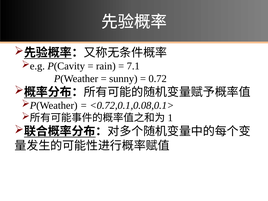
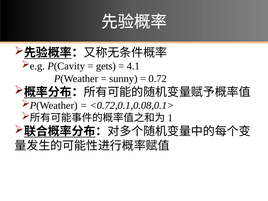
rain: rain -> gets (106, 66)
7.1: 7.1 -> 4.1 (133, 66)
